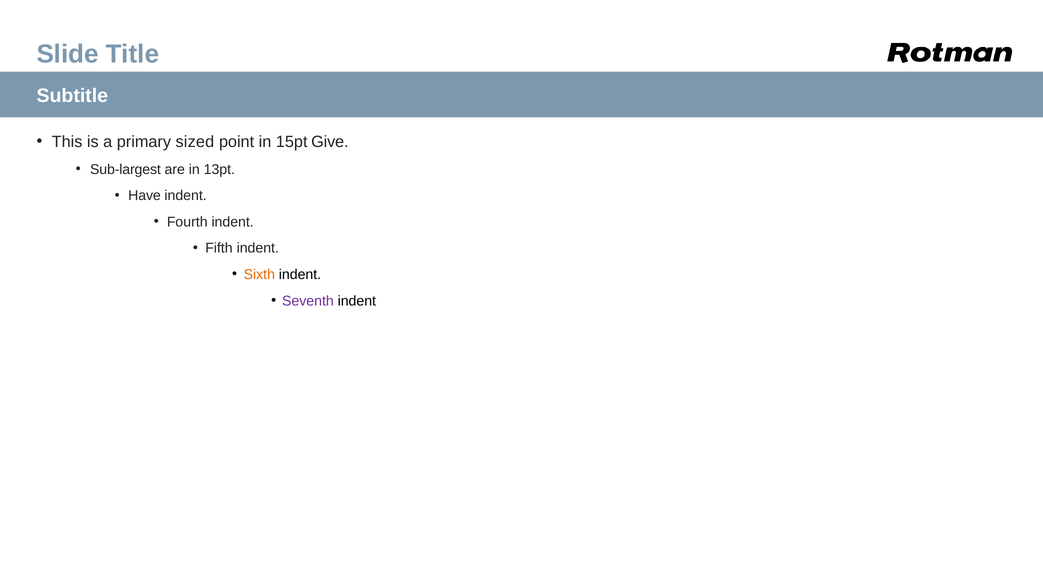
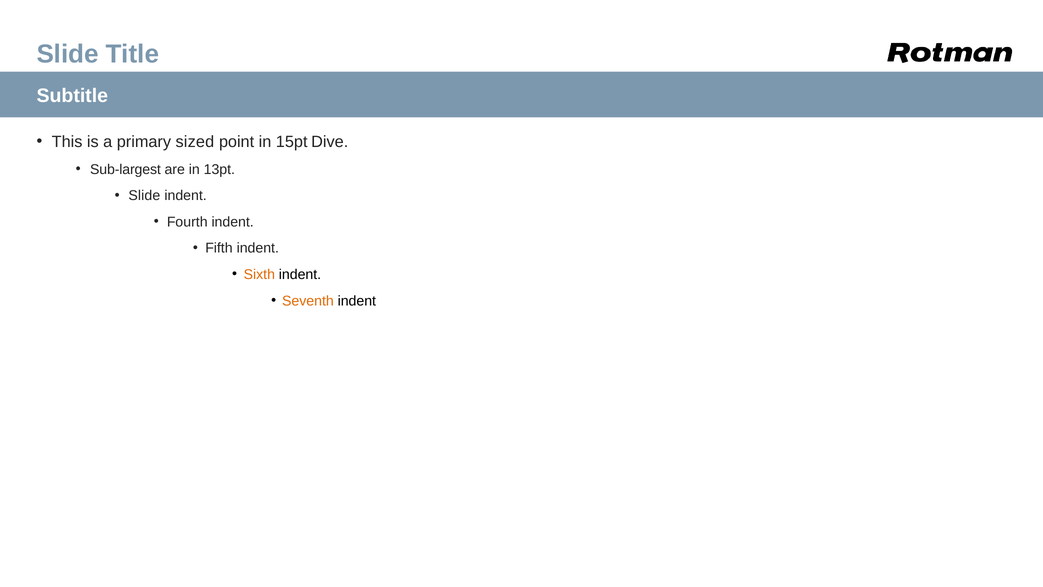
Give: Give -> Dive (330, 142)
Have: Have -> Slide (144, 196)
Seventh colour: purple -> orange (308, 301)
